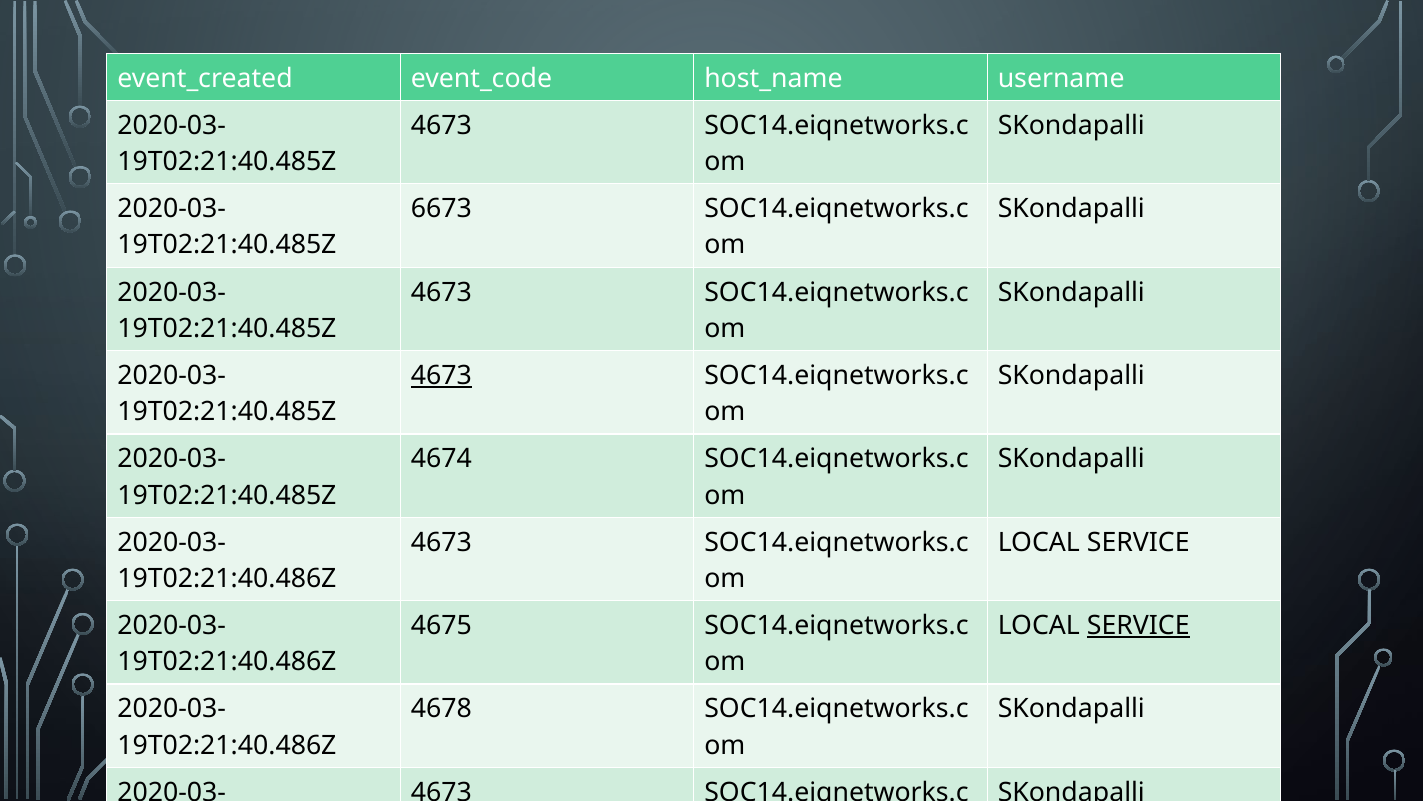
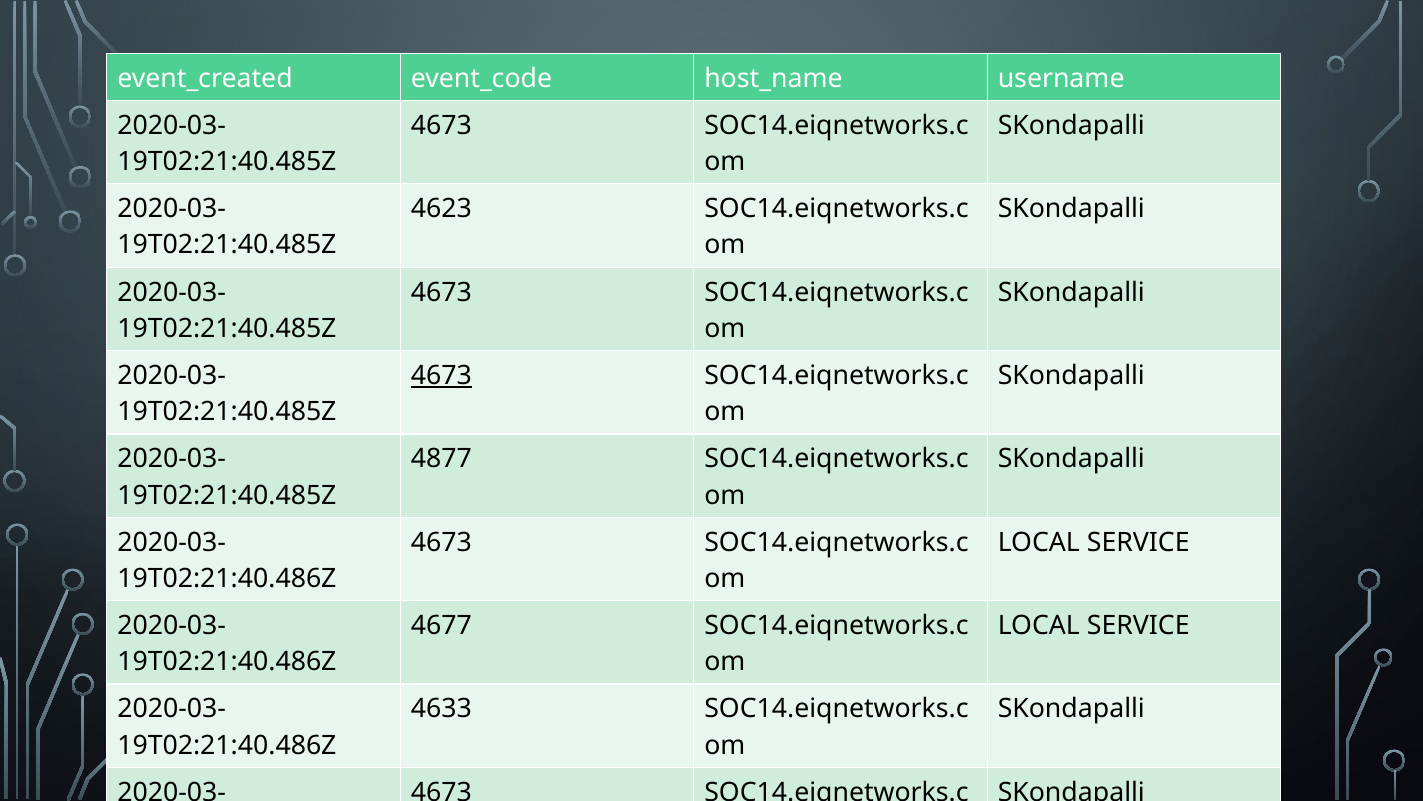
6673: 6673 -> 4623 (441, 209)
4674: 4674 -> 4877 (441, 459)
4675: 4675 -> 4677 (441, 625)
SERVICE underline: present -> none (1138, 625)
4678: 4678 -> 4633 (441, 709)
